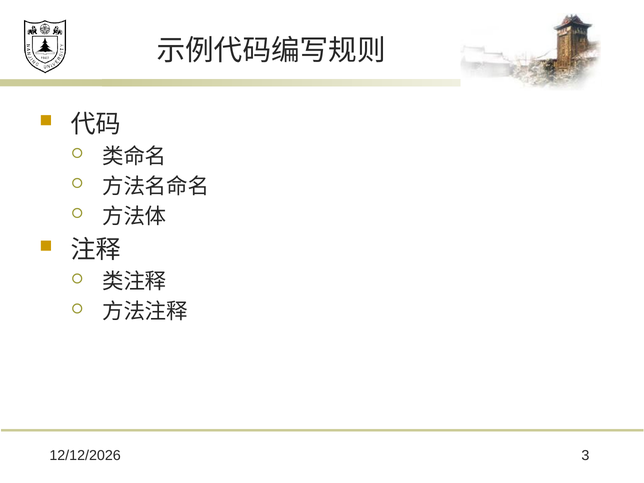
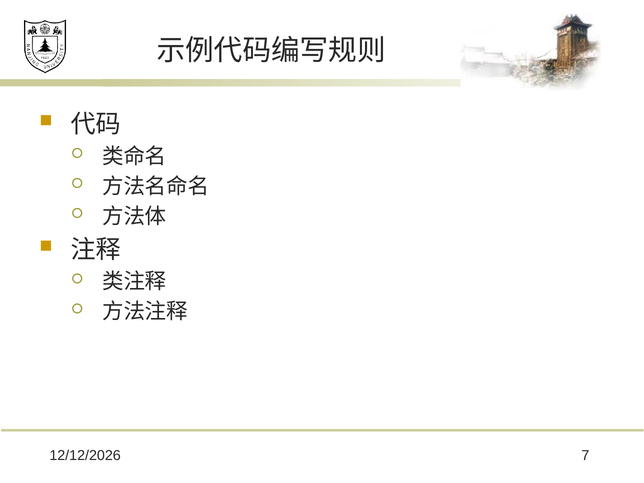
3: 3 -> 7 (585, 455)
